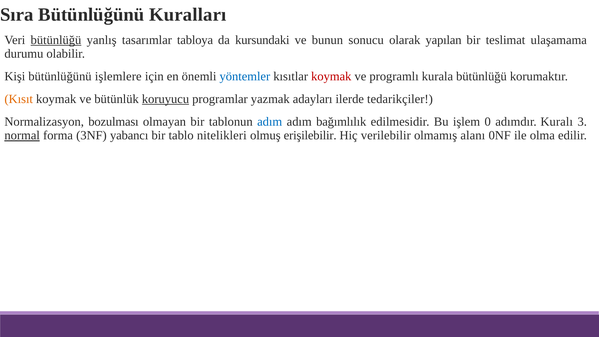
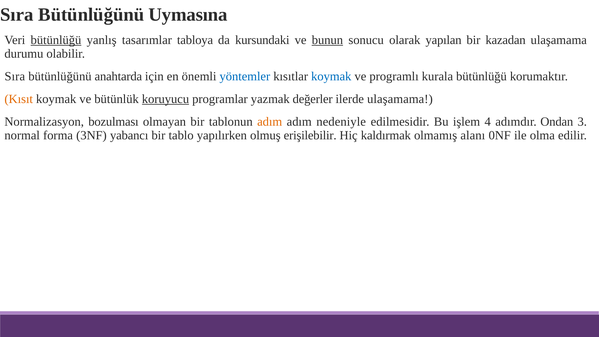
Kuralları: Kuralları -> Uymasına (188, 15)
bunun underline: none -> present (327, 40)
teslimat: teslimat -> kazadan (506, 40)
Kişi: Kişi -> Sıra (15, 76)
işlemlere: işlemlere -> anahtarda (118, 76)
koymak colour: red -> blue (331, 76)
adayları: adayları -> değerler (313, 99)
ilerde tedarikçiler: tedarikçiler -> ulaşamama (400, 99)
adım colour: blue -> orange (270, 122)
bağımlılık: bağımlılık -> nedeniyle (341, 122)
0: 0 -> 4 (488, 122)
Kuralı: Kuralı -> Ondan (557, 122)
normal underline: present -> none (22, 135)
nitelikleri: nitelikleri -> yapılırken (222, 135)
verilebilir: verilebilir -> kaldırmak (386, 135)
